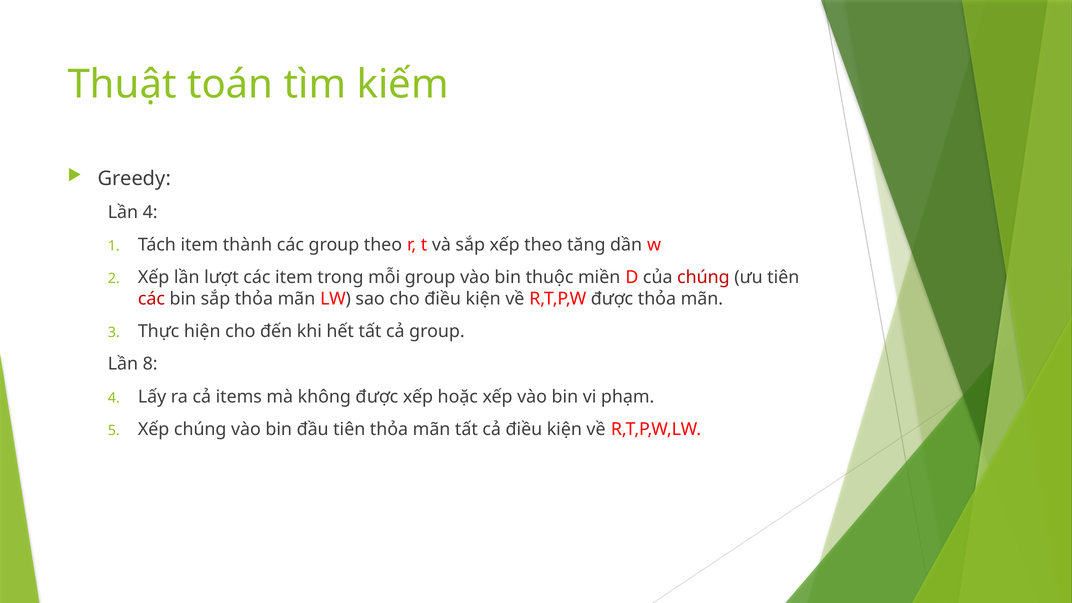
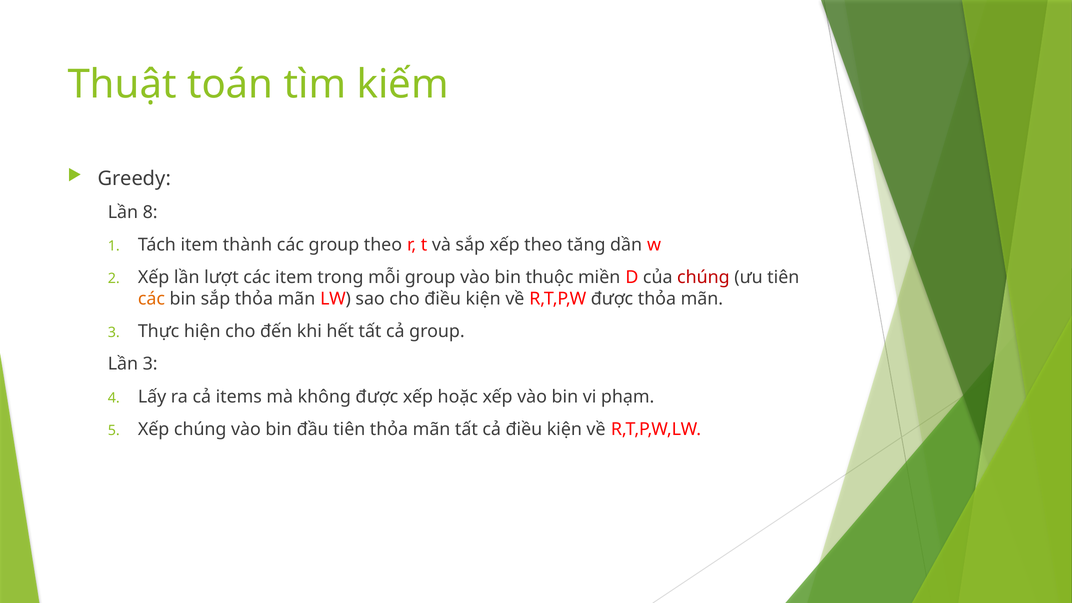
Lần 4: 4 -> 8 (150, 212)
các colour: red -> orange (151, 299)
Lần 8: 8 -> 3 (150, 364)
